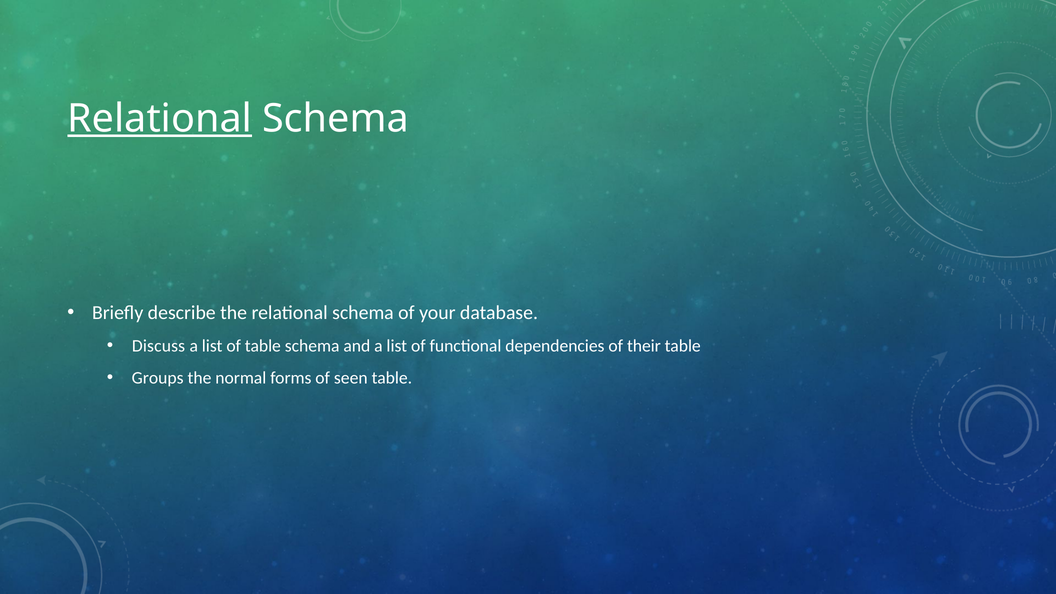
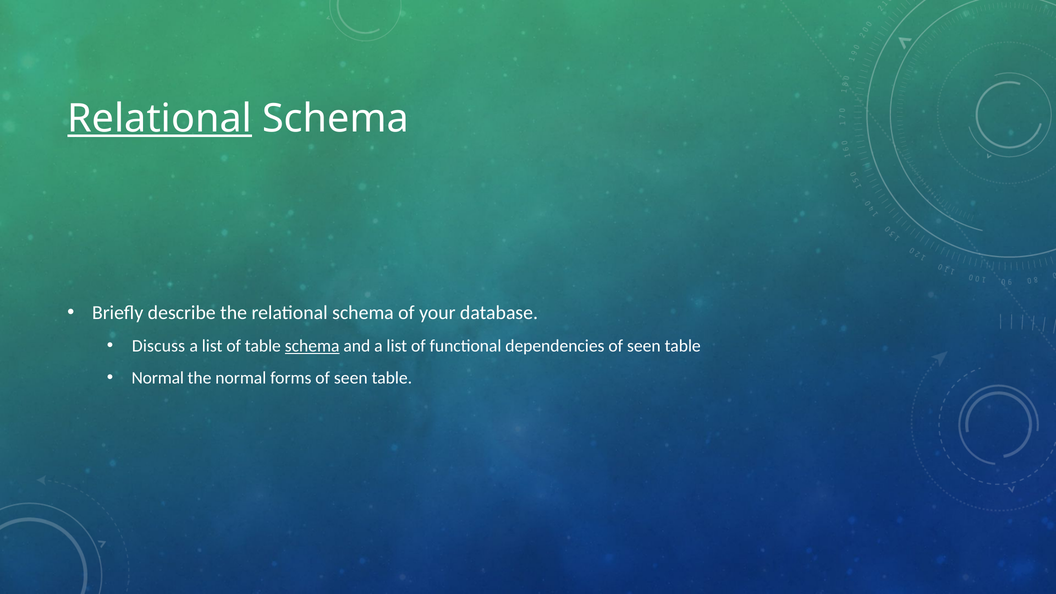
schema underline: none -> present (312, 346)
dependencies of their: their -> seen (644, 346)
Groups: Groups -> Normal (158, 378)
